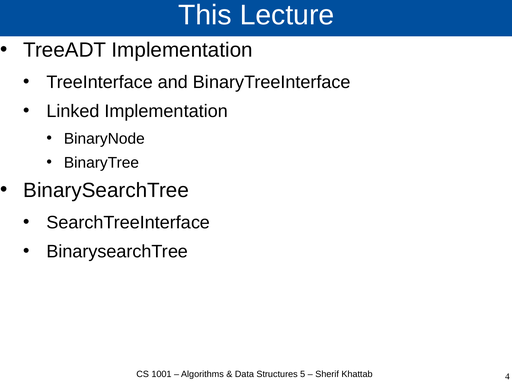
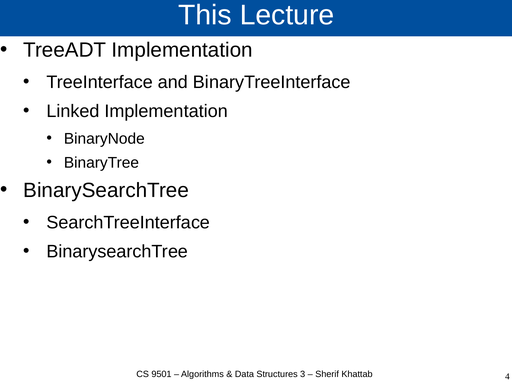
1001: 1001 -> 9501 (161, 374)
5: 5 -> 3 (303, 374)
